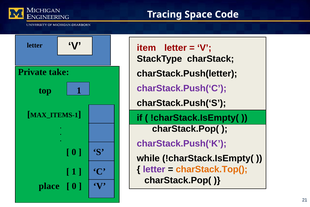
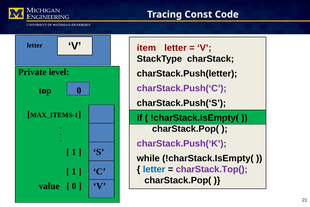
Space: Space -> Const (198, 14)
take: take -> level (59, 72)
top 1: 1 -> 0 (79, 90)
0: 0 -> 1 (74, 152)
letter colour: purple -> blue (154, 169)
charStack.Top( colour: orange -> purple (212, 169)
place: place -> value (49, 186)
